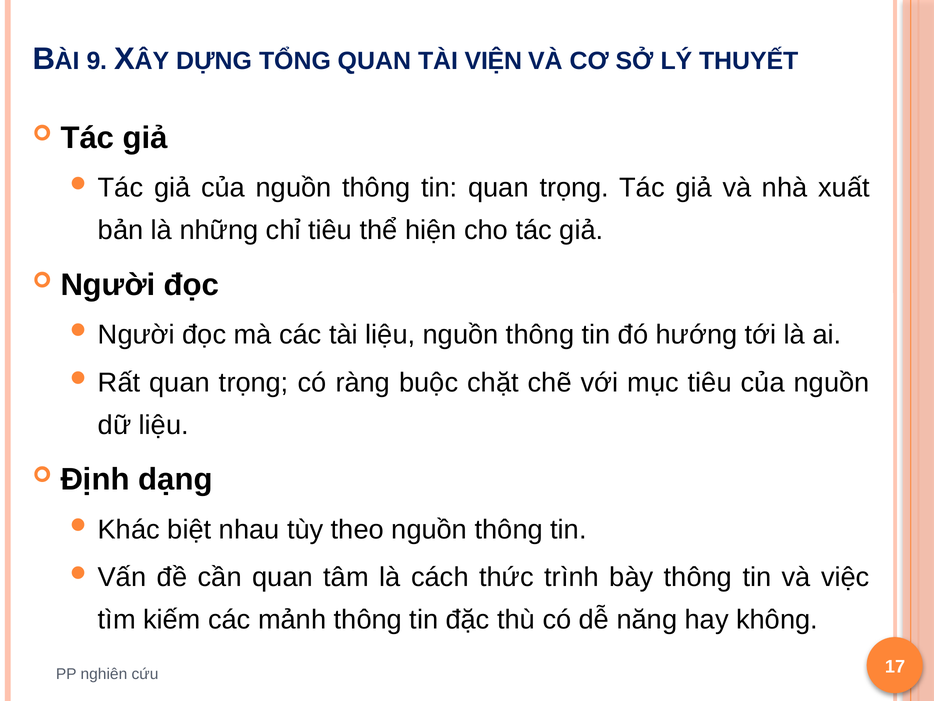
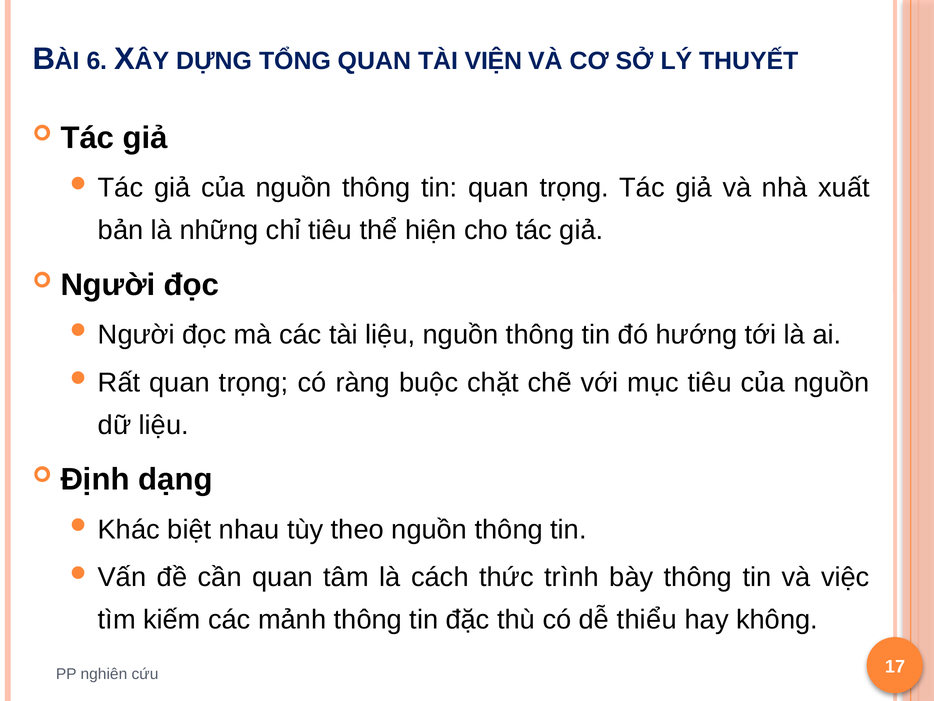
9: 9 -> 6 (97, 61)
năng: năng -> thiểu (647, 620)
